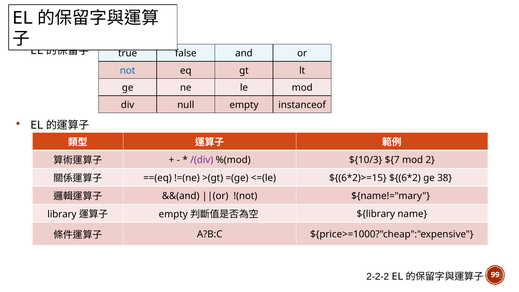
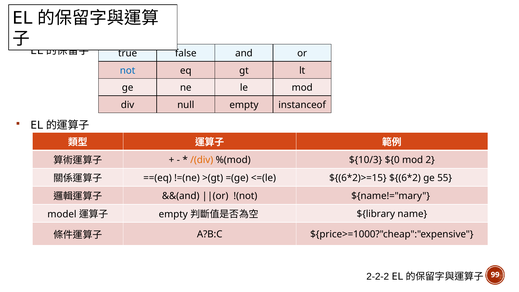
/(div colour: purple -> orange (202, 160)
${7: ${7 -> ${0 (392, 160)
38: 38 -> 55 (445, 178)
library: library -> model (62, 214)
